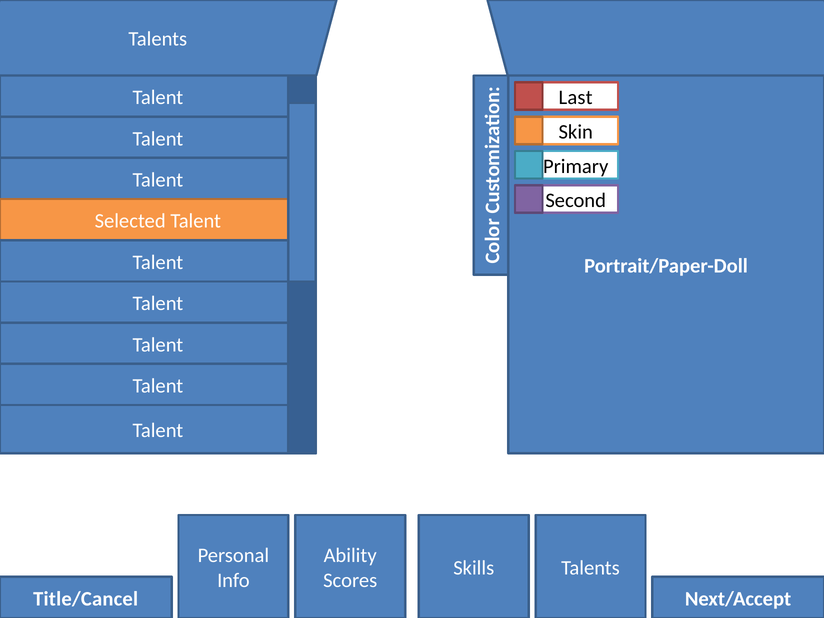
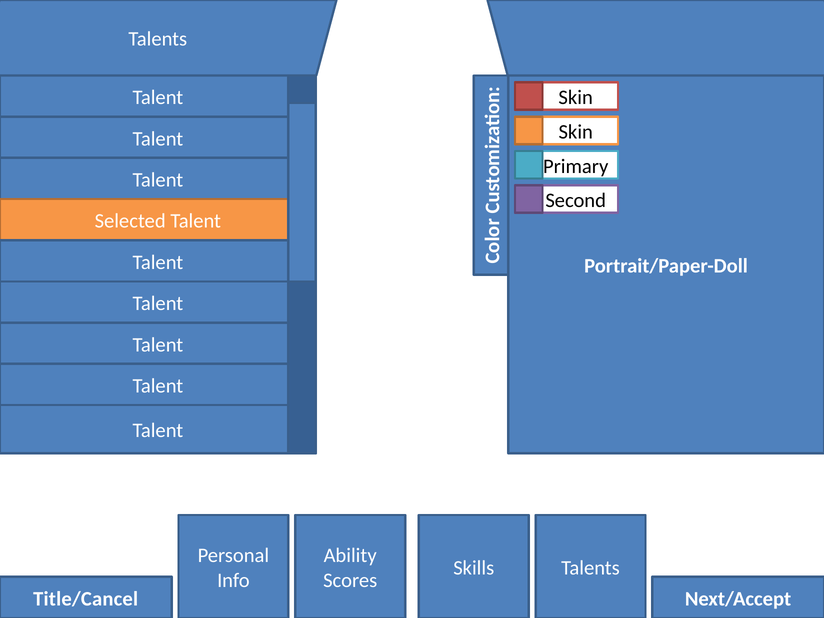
Last: Last -> Skin (576, 98)
